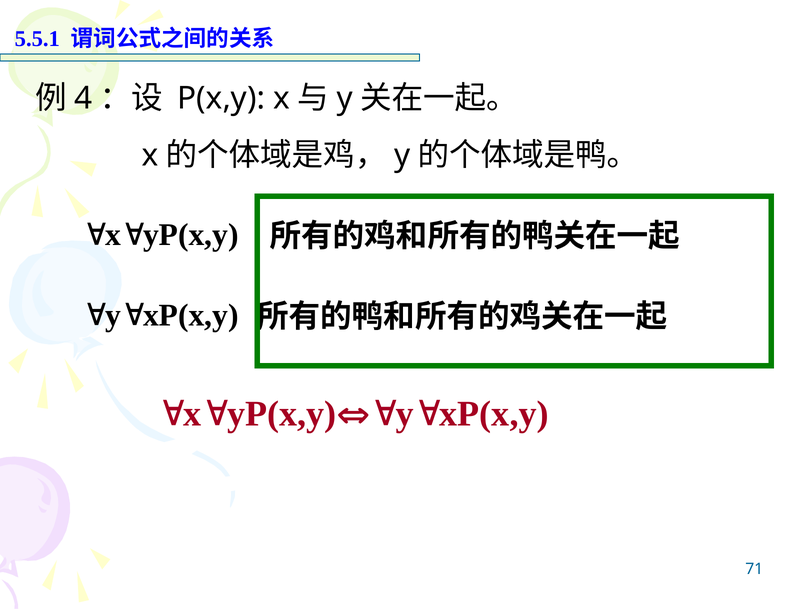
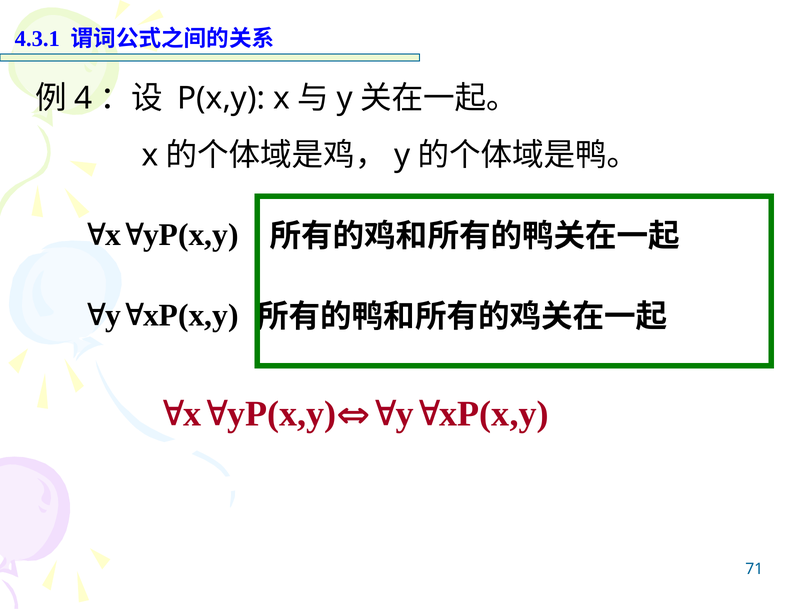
5.5.1: 5.5.1 -> 4.3.1 (37, 39)
